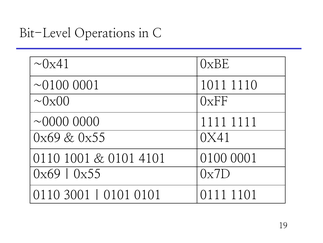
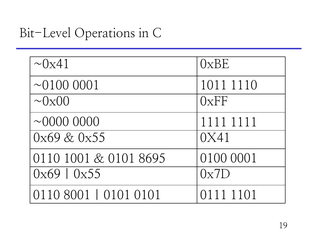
4101: 4101 -> 8695 (152, 158)
3001: 3001 -> 8001 (77, 195)
